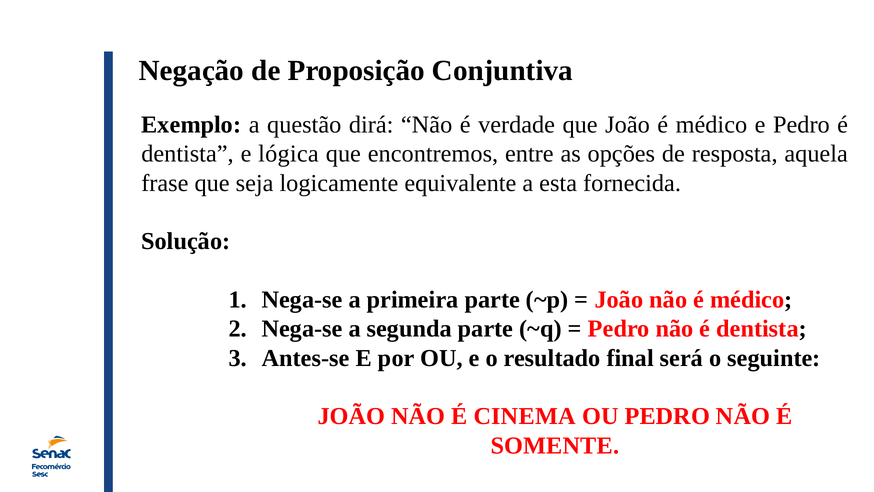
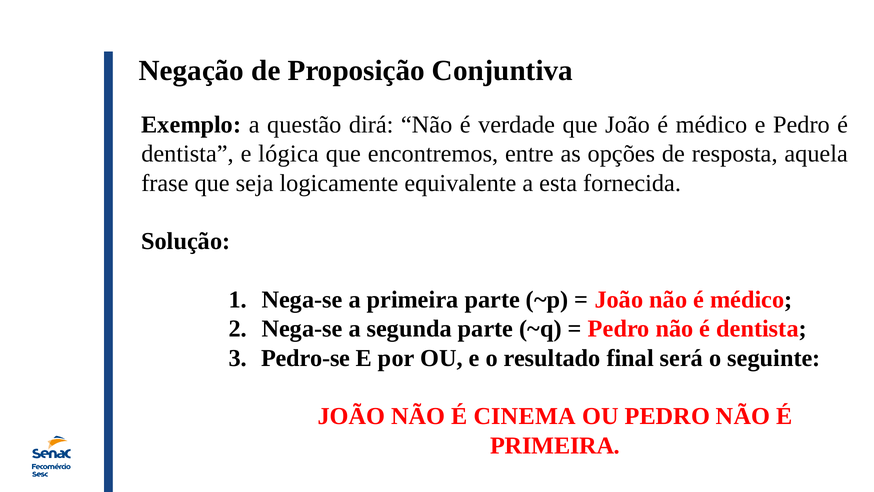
Antes-se: Antes-se -> Pedro-se (306, 358)
SOMENTE: SOMENTE -> PRIMEIRA (555, 445)
